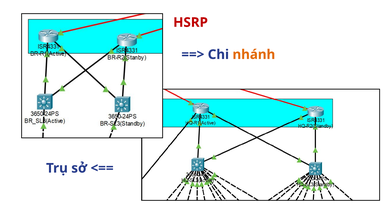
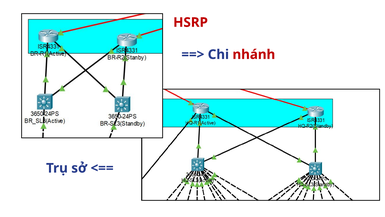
nhánh colour: orange -> red (254, 54)
